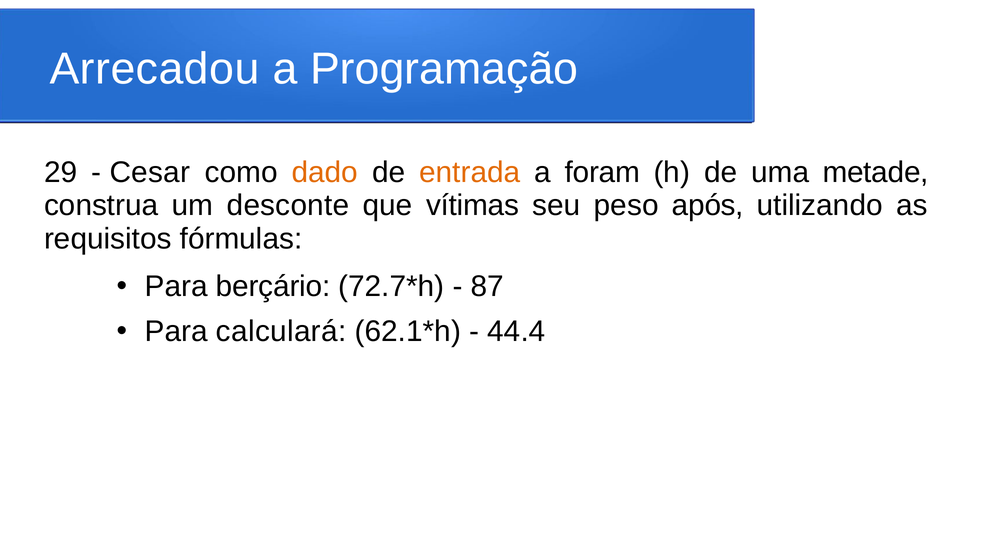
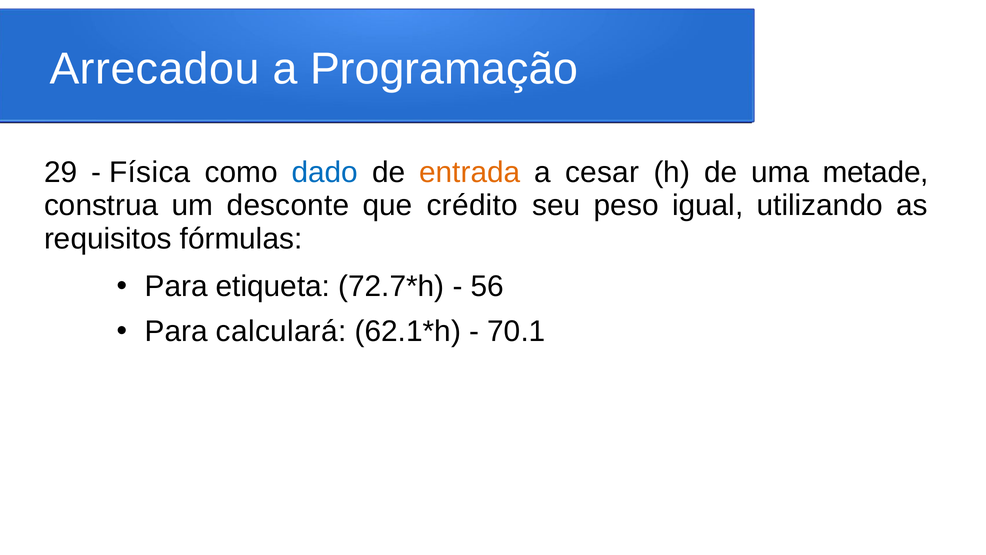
Cesar: Cesar -> Física (150, 172)
dado colour: orange -> blue (325, 172)
foram: foram -> cesar (602, 172)
vítimas: vítimas -> crédito (472, 205)
após: após -> igual (708, 205)
berçário: berçário -> etiqueta (273, 286)
87: 87 -> 56 (487, 286)
44.4: 44.4 -> 70.1 (516, 331)
